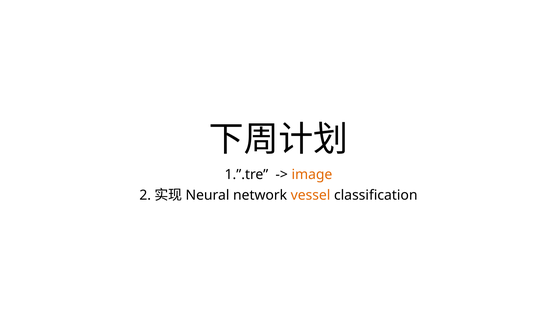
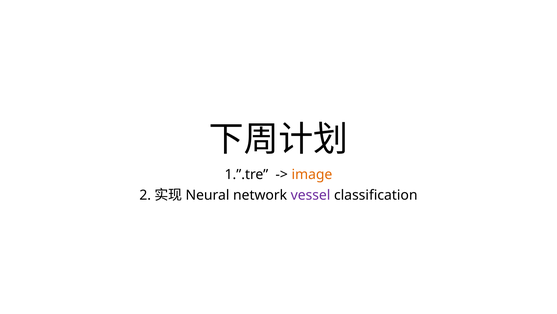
vessel colour: orange -> purple (311, 195)
